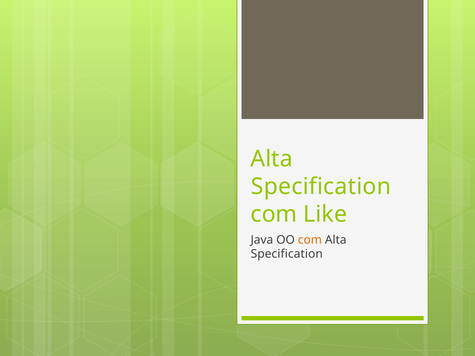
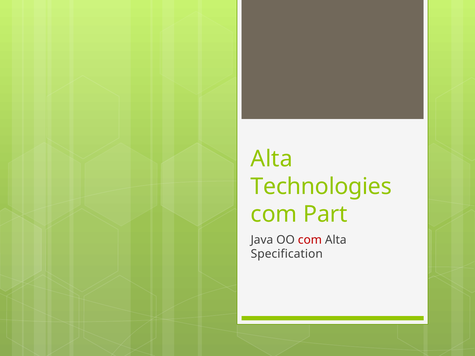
Specification: Specification -> Technologies (321, 187)
Like: Like -> Part (325, 214)
com colour: orange -> red (310, 240)
